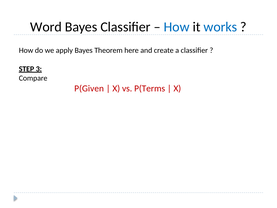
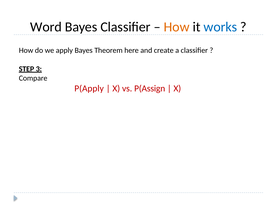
How colour: blue -> orange (177, 27)
P(Given: P(Given -> P(Apply (89, 88)
P(Terms: P(Terms -> P(Assign (150, 88)
